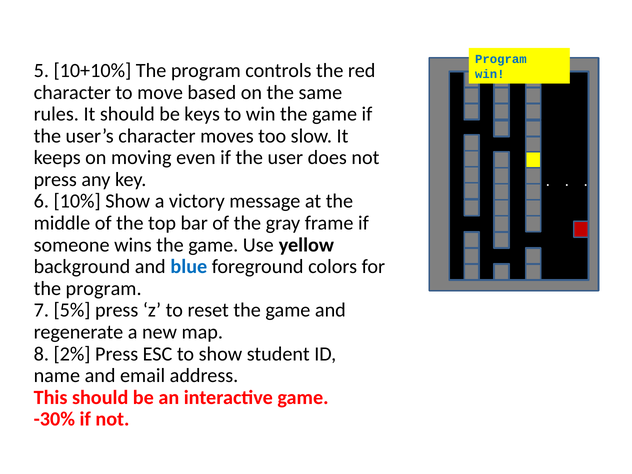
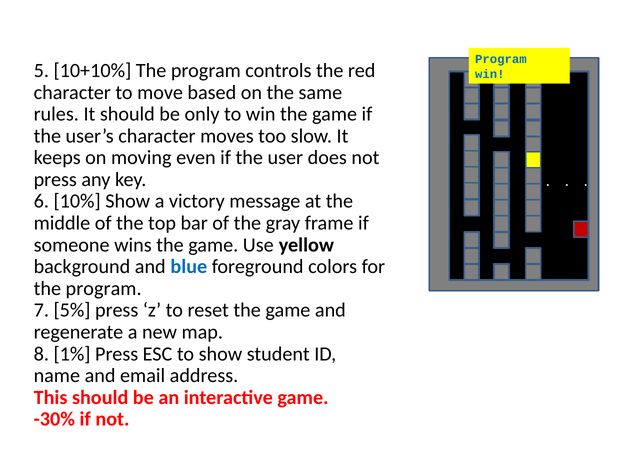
keys: keys -> only (202, 114)
2%: 2% -> 1% (72, 354)
